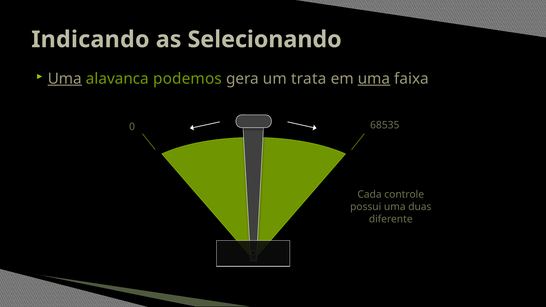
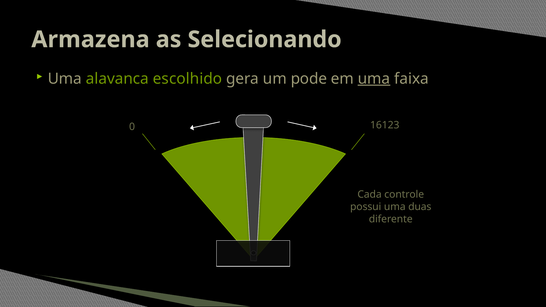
Indicando: Indicando -> Armazena (91, 40)
Uma underline: present -> none (65, 79)
podemos: podemos -> escolhido (188, 79)
trata: trata -> pode (309, 79)
68535: 68535 -> 16123 (385, 125)
